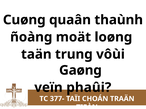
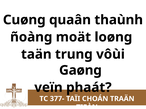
phaûi: phaûi -> phaát (89, 88)
